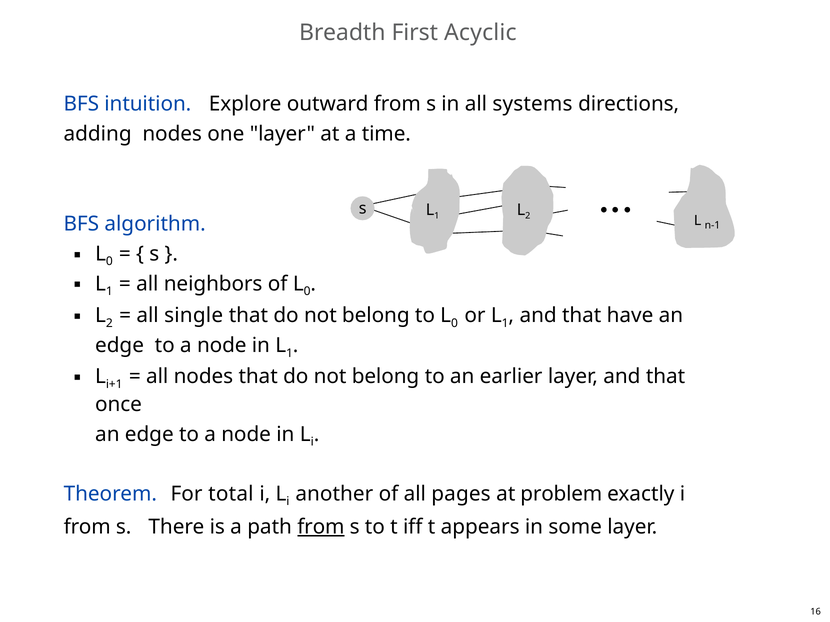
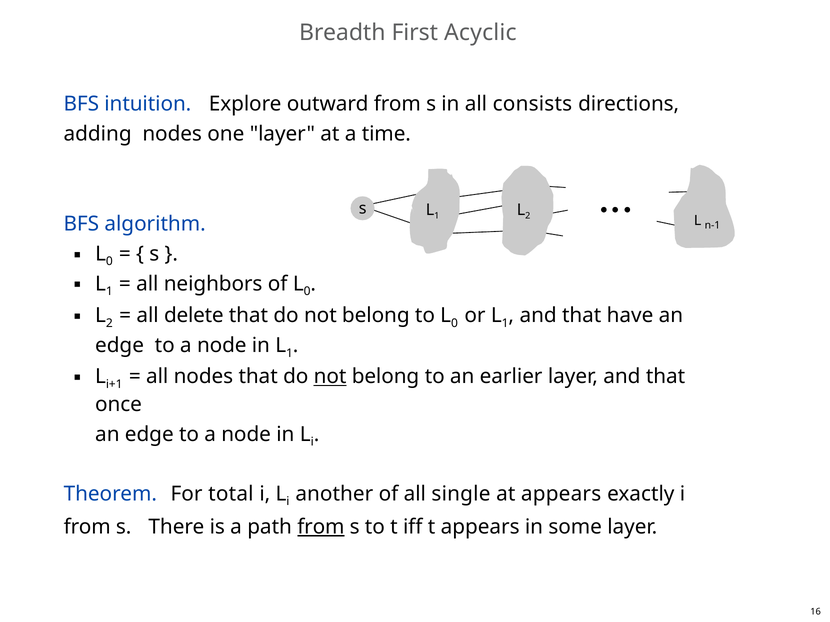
systems: systems -> consists (532, 104)
single: single -> delete (194, 316)
not underline: none -> present (330, 377)
pages: pages -> single (461, 494)
at problem: problem -> appears (561, 494)
